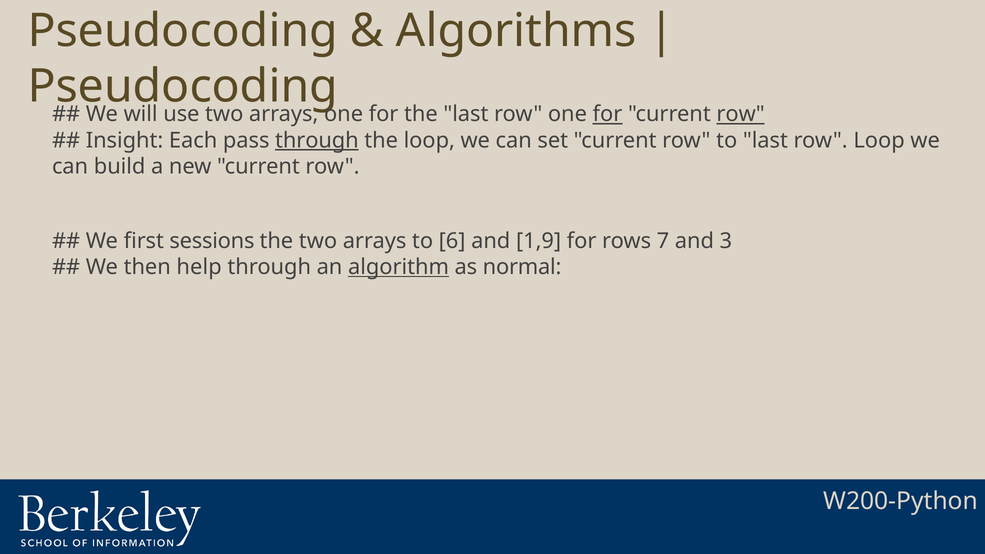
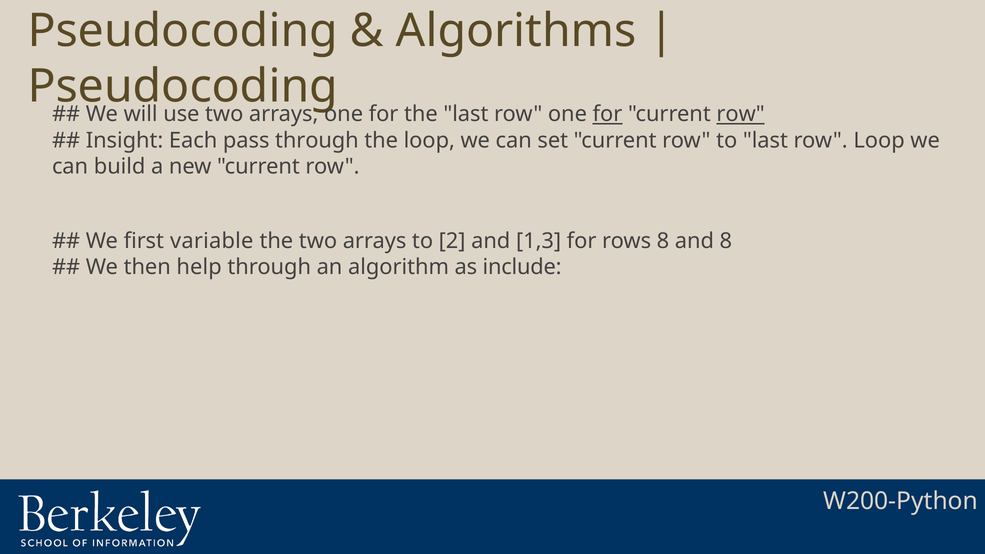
through underline: present -> none (317, 140)
sessions: sessions -> variable (212, 241)
6: 6 -> 2 (452, 241)
1,9: 1,9 -> 1,3 (539, 241)
rows 7: 7 -> 8 (663, 241)
and 3: 3 -> 8 (726, 241)
algorithm underline: present -> none (398, 267)
normal: normal -> include (522, 267)
